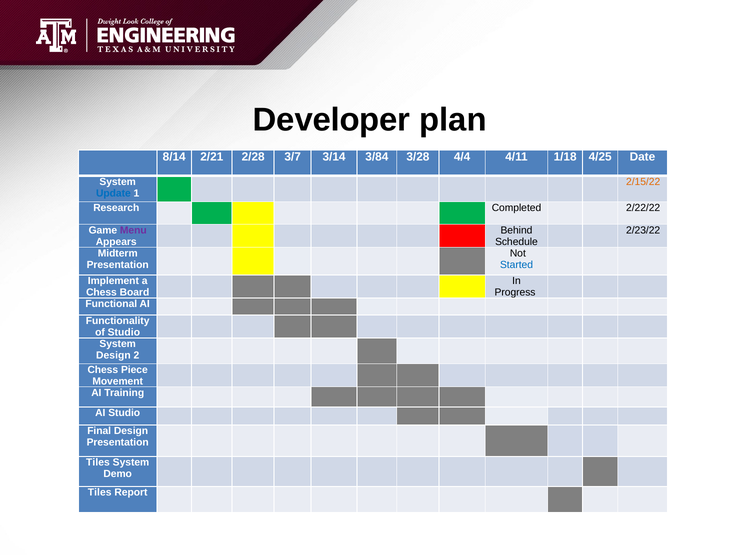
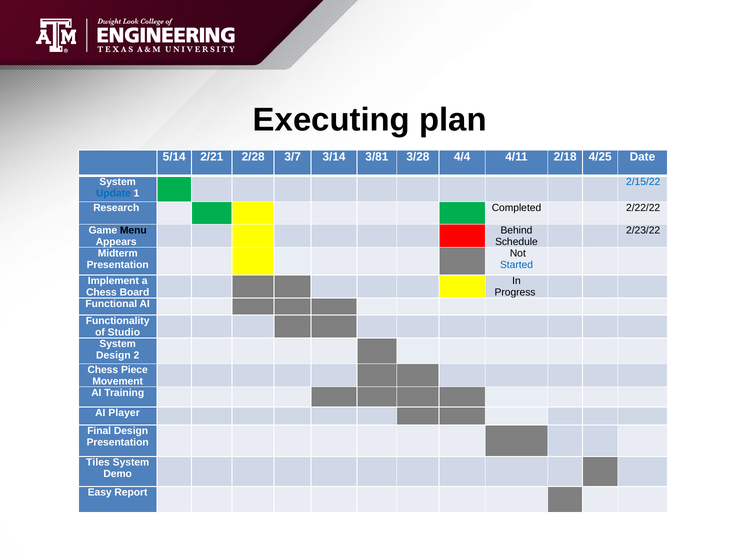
Developer: Developer -> Executing (331, 120)
8/14: 8/14 -> 5/14 (174, 157)
3/84: 3/84 -> 3/81 (377, 157)
1/18: 1/18 -> 2/18 (565, 157)
2/15/22 colour: orange -> blue (643, 182)
Menu colour: purple -> black (133, 230)
AI Studio: Studio -> Player (124, 413)
Tiles: Tiles -> Easy (100, 492)
